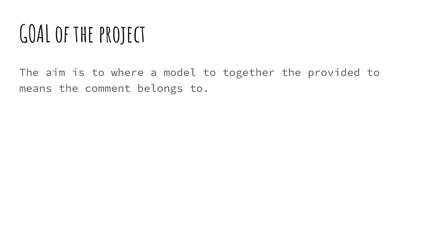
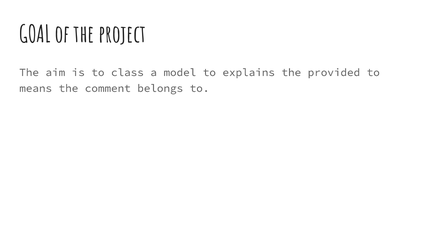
where: where -> class (127, 72)
together: together -> explains (249, 72)
